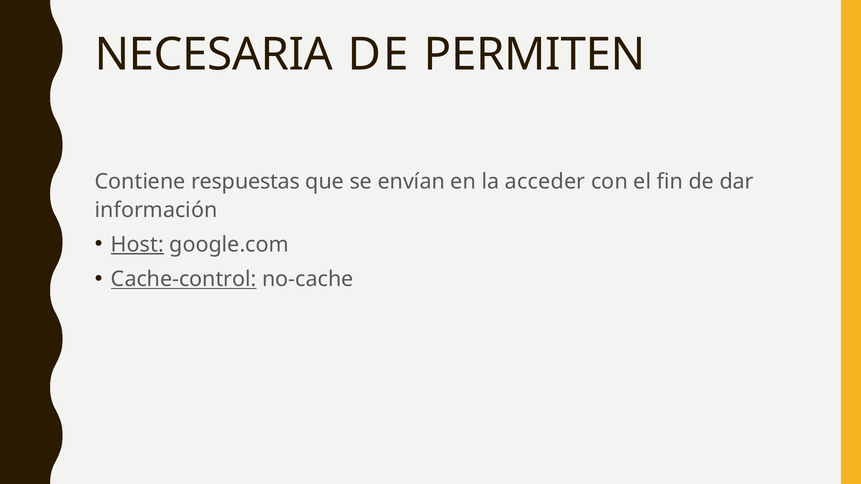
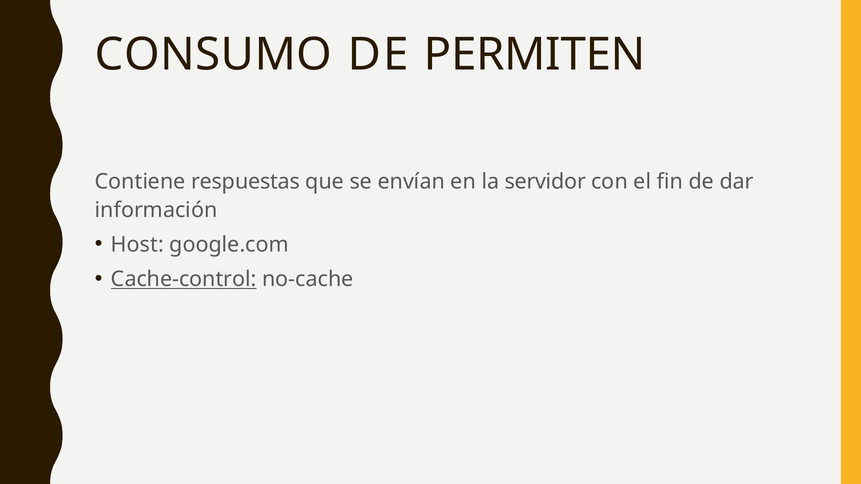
NECESARIA: NECESARIA -> CONSUMO (213, 55)
acceder: acceder -> servidor (545, 182)
Host underline: present -> none (137, 245)
